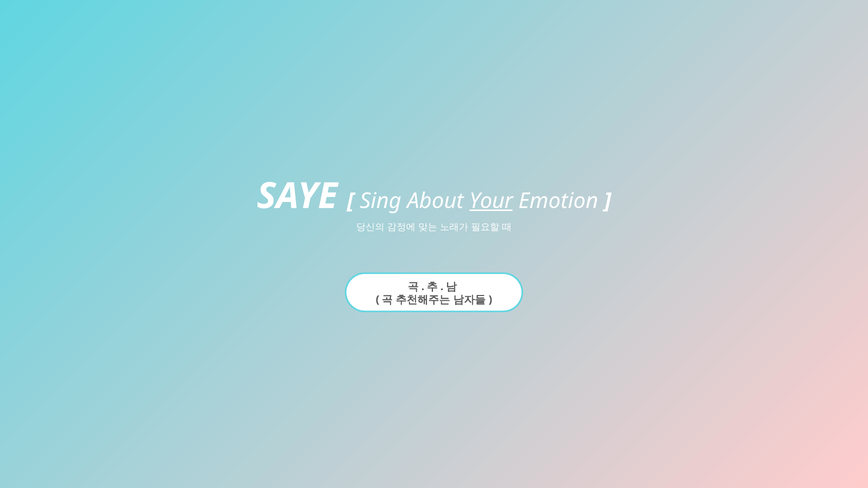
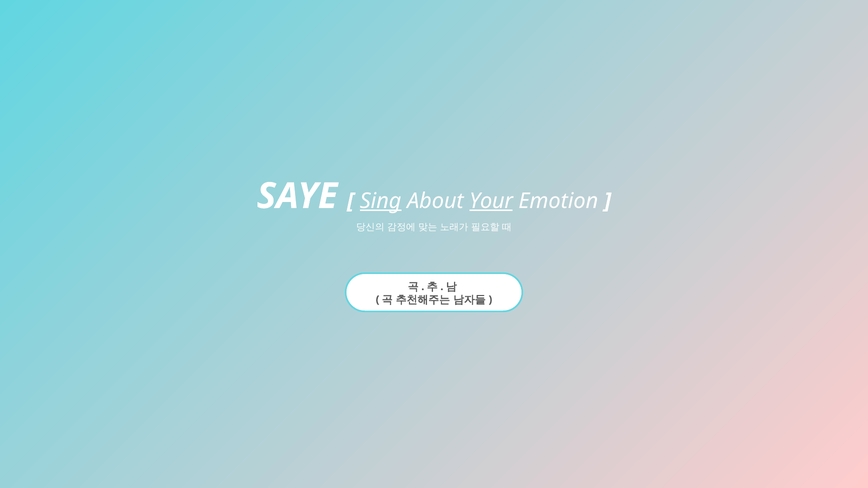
Sing underline: none -> present (381, 201)
